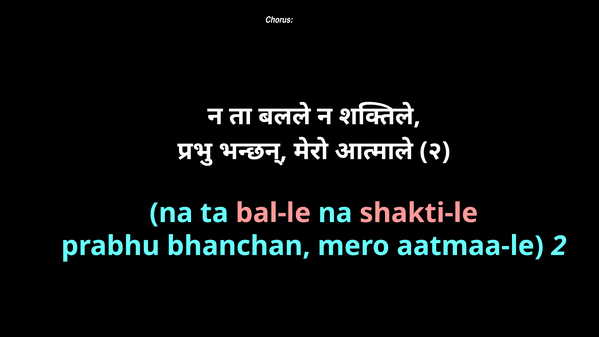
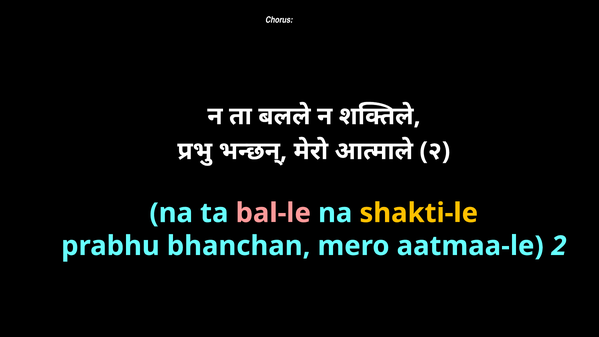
shakti-le colour: pink -> yellow (419, 213)
